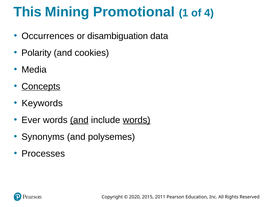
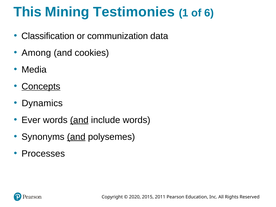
Promotional: Promotional -> Testimonies (134, 12)
4: 4 -> 6 (209, 13)
Occurrences: Occurrences -> Classification (48, 36)
disambiguation: disambiguation -> communization (118, 36)
Polarity: Polarity -> Among (36, 53)
Keywords: Keywords -> Dynamics (42, 103)
words underline: present -> none (137, 120)
and underline: none -> present (76, 137)
